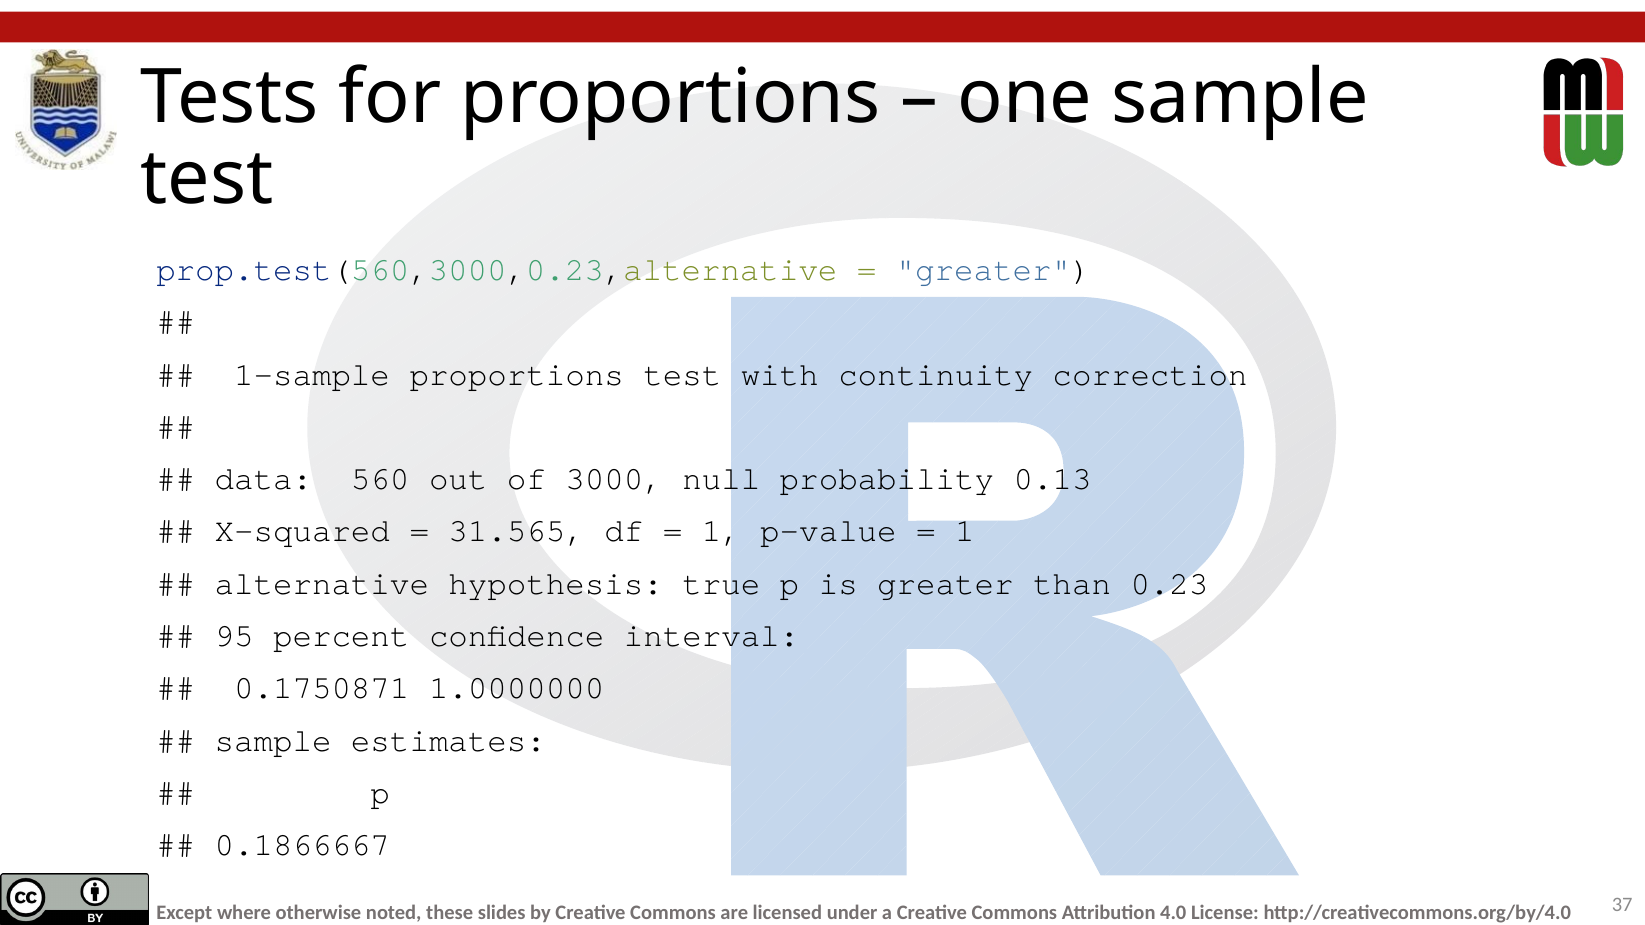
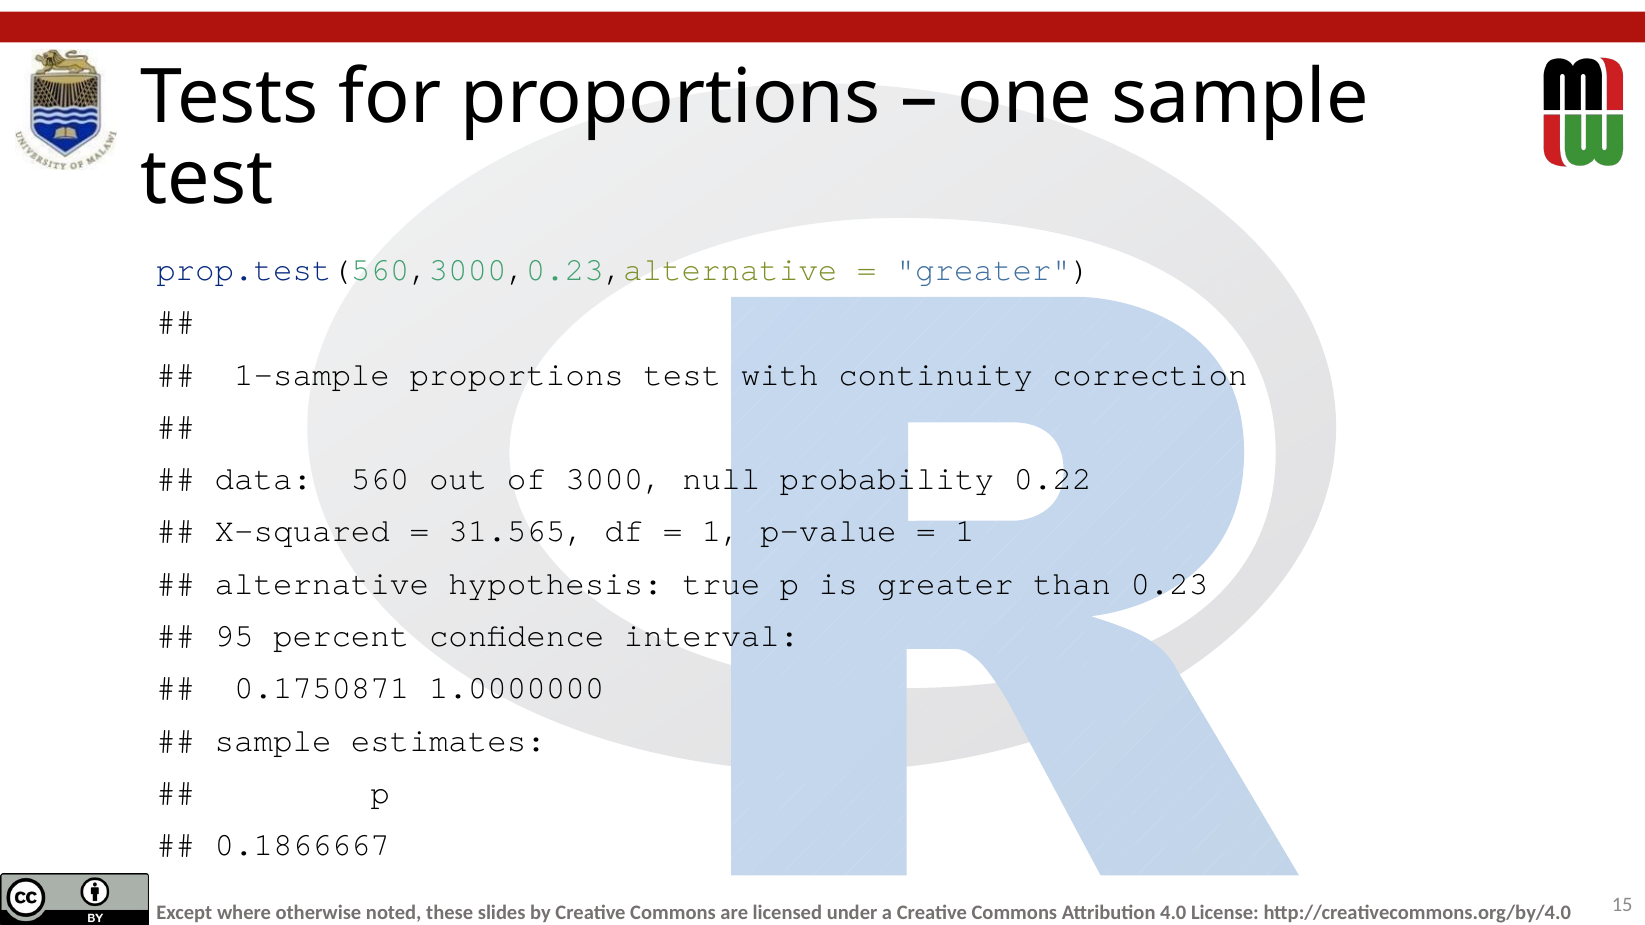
0.13: 0.13 -> 0.22 (1053, 479)
37: 37 -> 15 (1622, 905)
